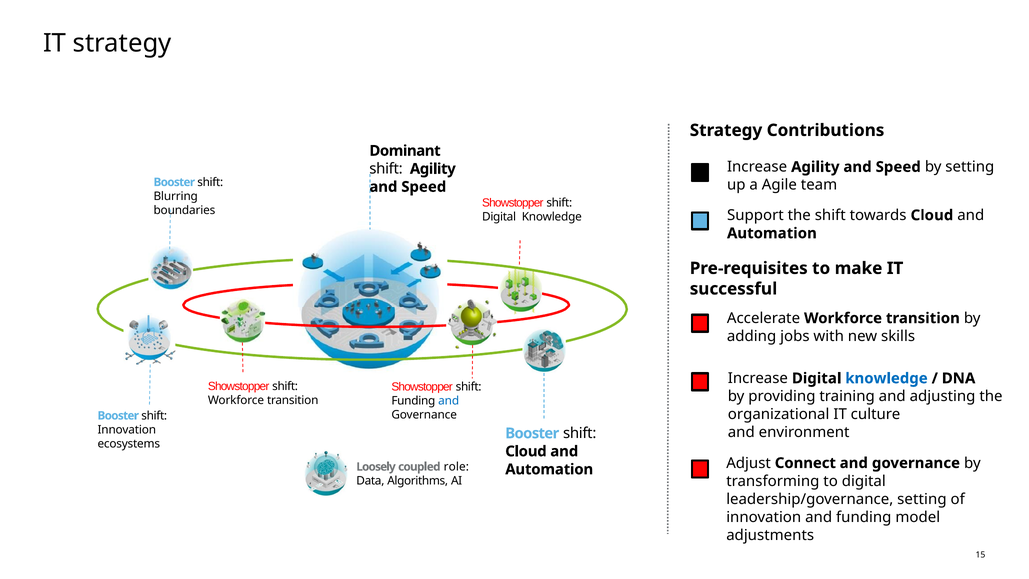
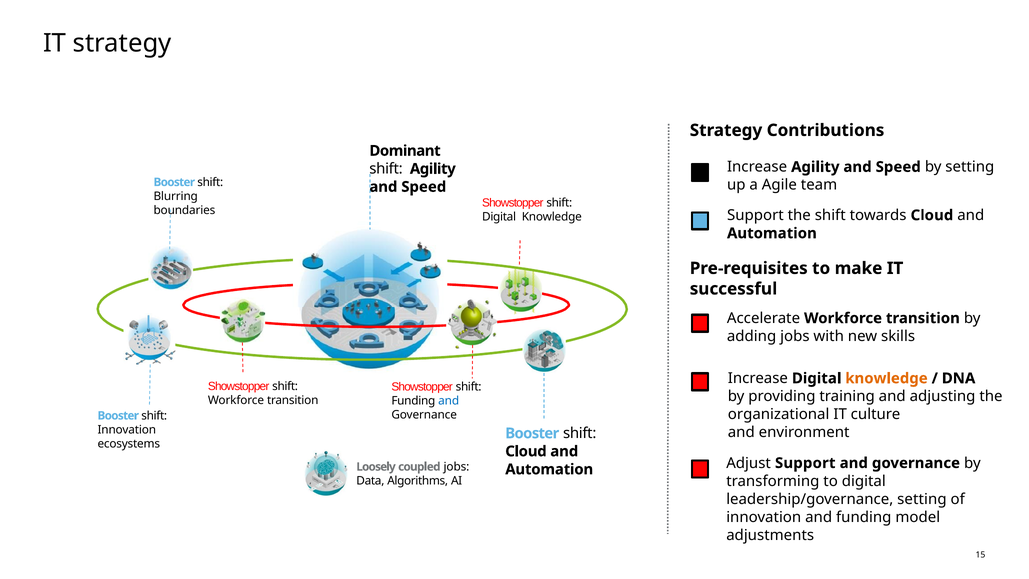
knowledge colour: blue -> orange (886, 378)
Adjust Connect: Connect -> Support (805, 463)
coupled role: role -> jobs (456, 467)
